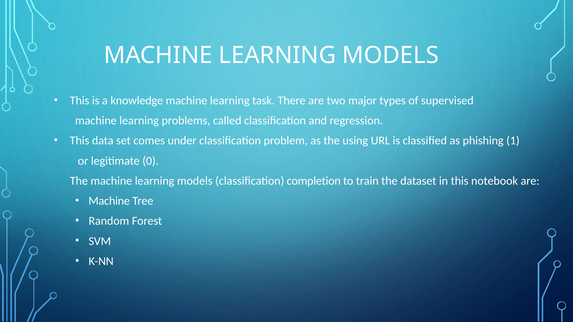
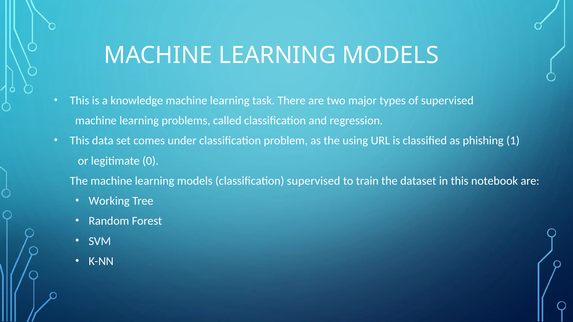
classification completion: completion -> supervised (314, 181)
Machine: Machine -> Working (109, 201)
